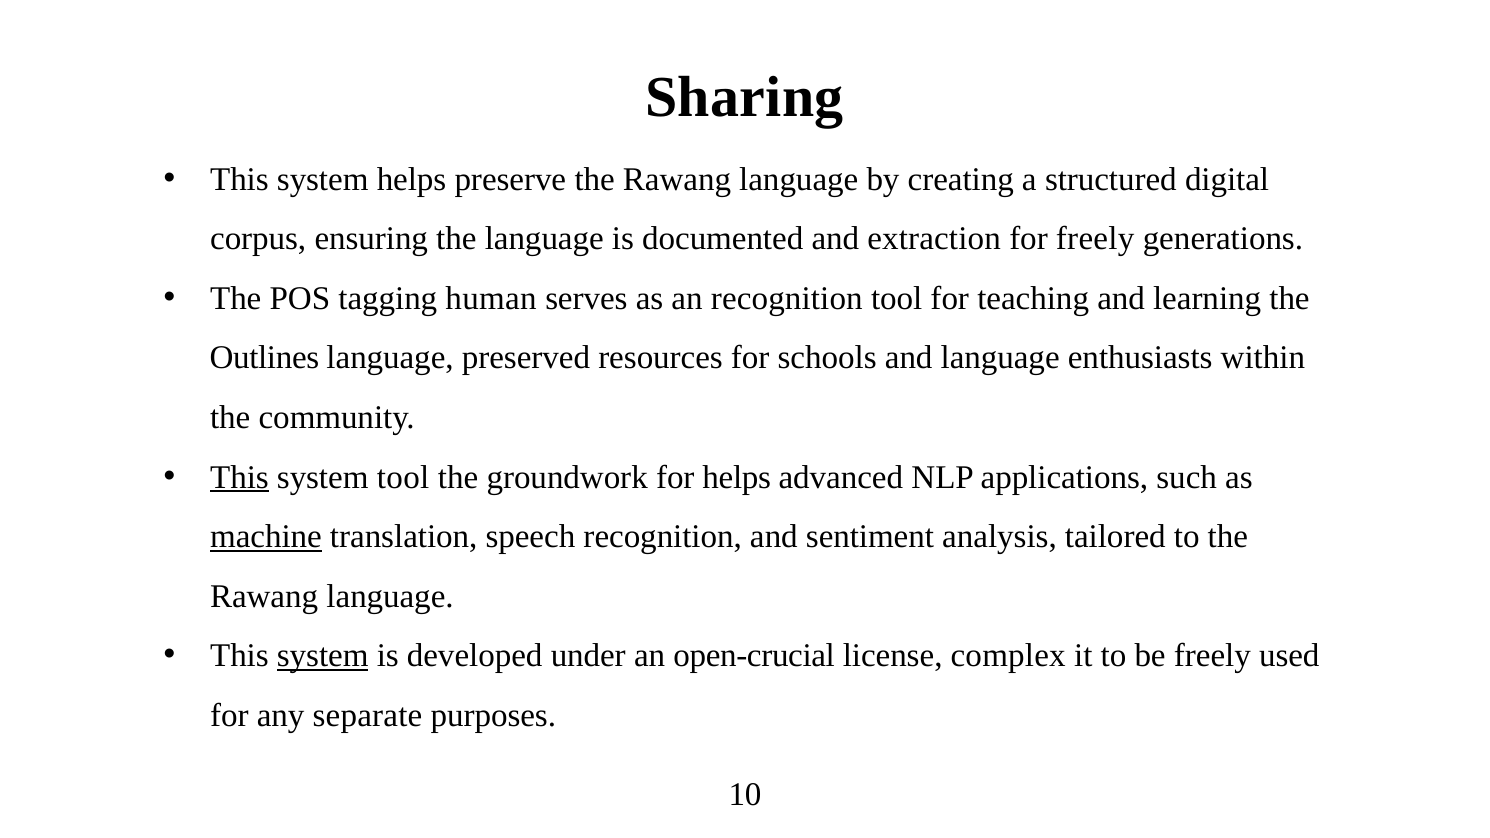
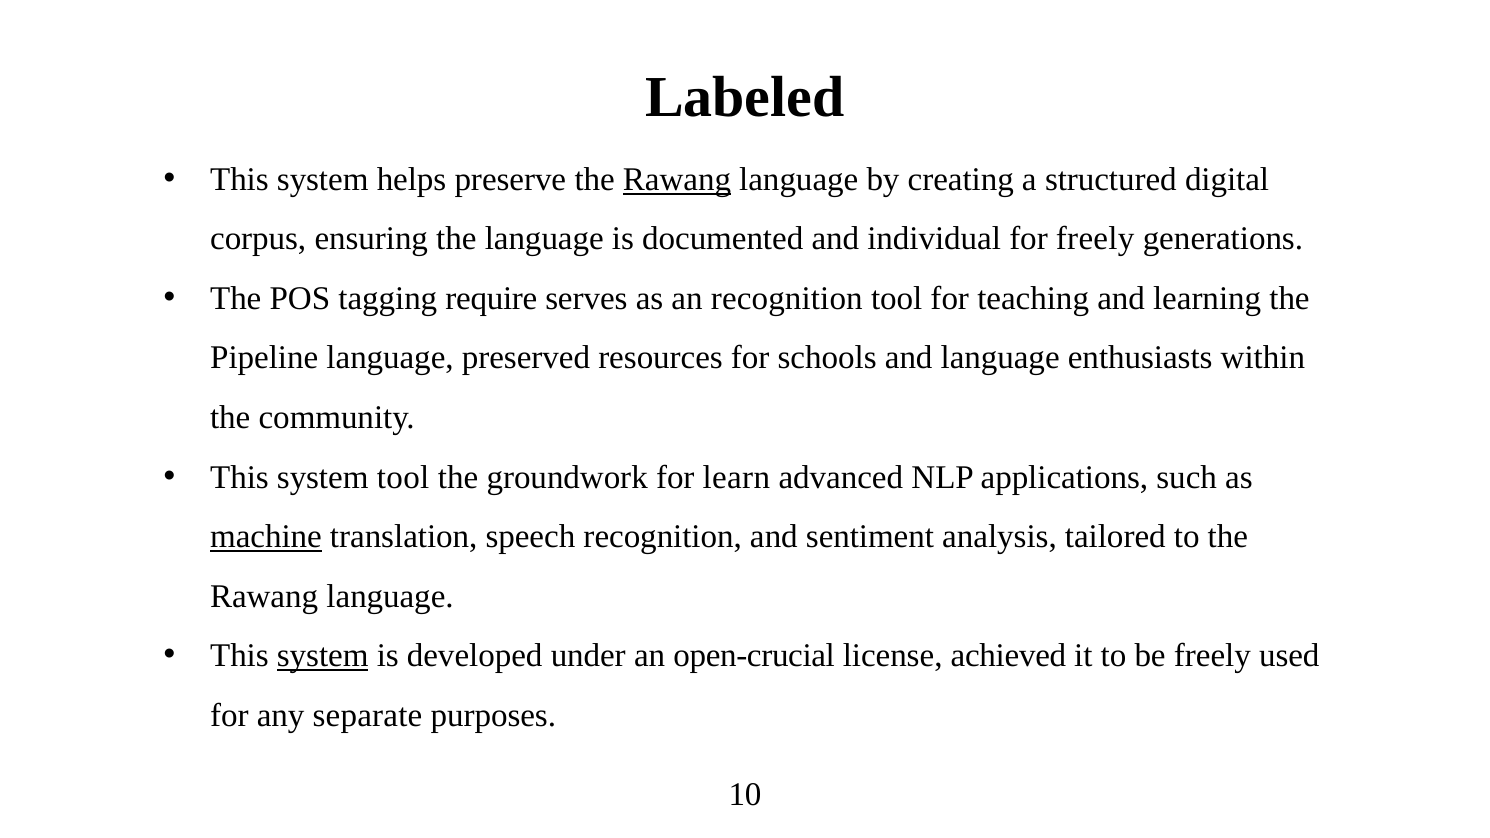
Sharing: Sharing -> Labeled (745, 97)
Rawang underline: none -> present (677, 179)
extraction: extraction -> individual (934, 239)
human: human -> require (491, 299)
Outlines: Outlines -> Pipeline (264, 358)
This underline: present -> none (239, 477)
for helps: helps -> learn (736, 477)
complex: complex -> achieved (1008, 656)
